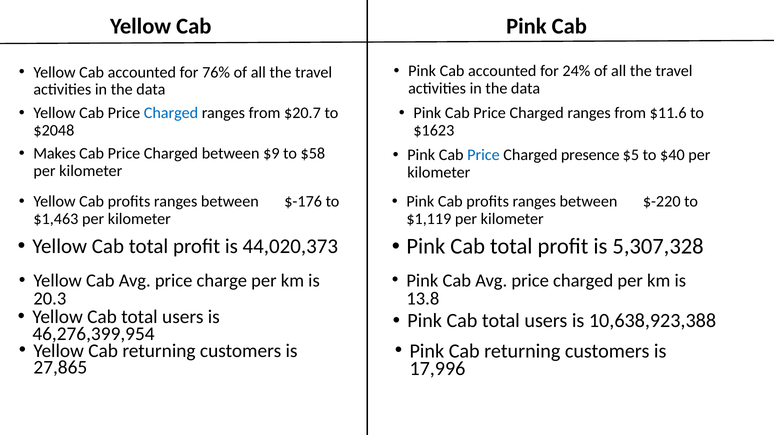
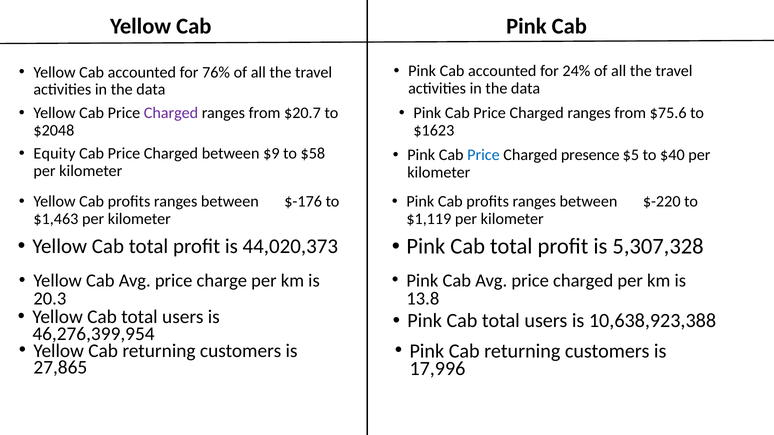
Charged colour: blue -> purple (171, 113)
$11.6: $11.6 -> $75.6 (668, 113)
Makes: Makes -> Equity (54, 154)
